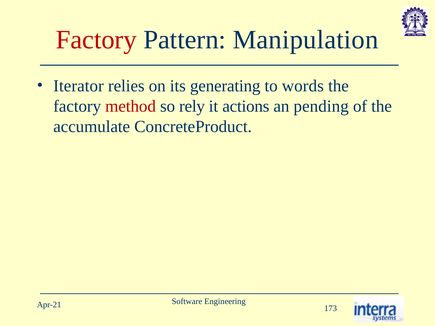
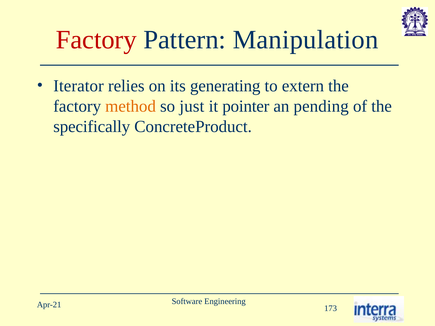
words: words -> extern (303, 86)
method colour: red -> orange (131, 106)
rely: rely -> just (192, 106)
actions: actions -> pointer (246, 106)
accumulate: accumulate -> specifically (92, 127)
